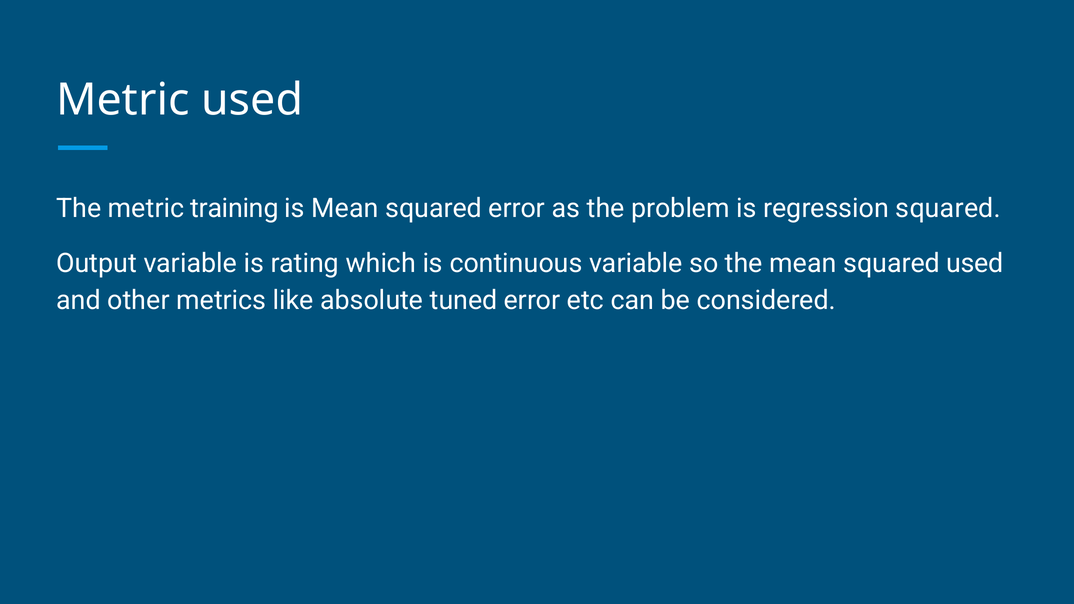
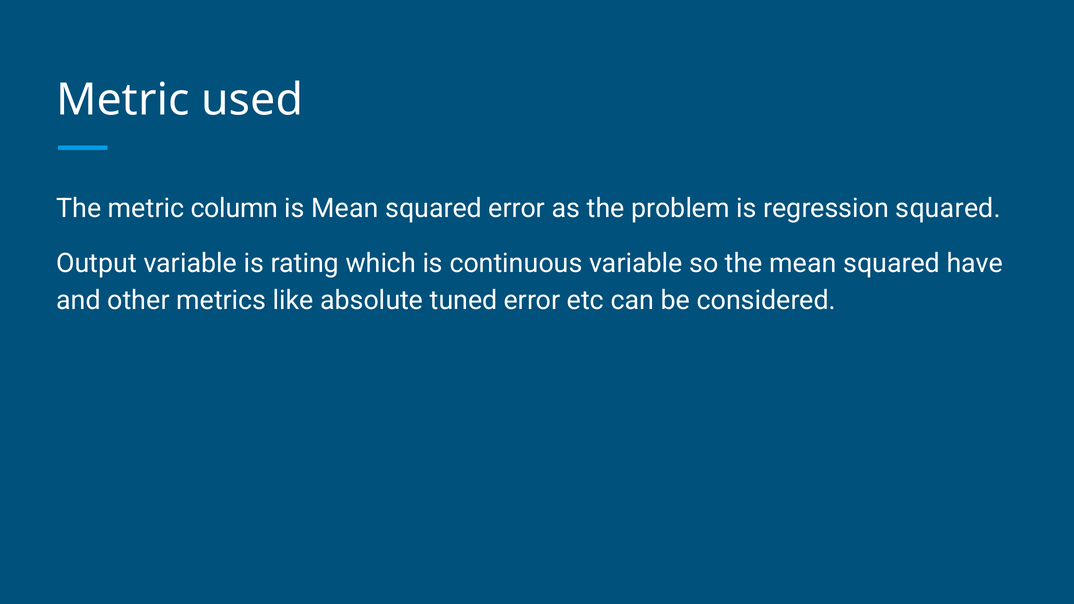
training: training -> column (234, 209)
squared used: used -> have (975, 263)
